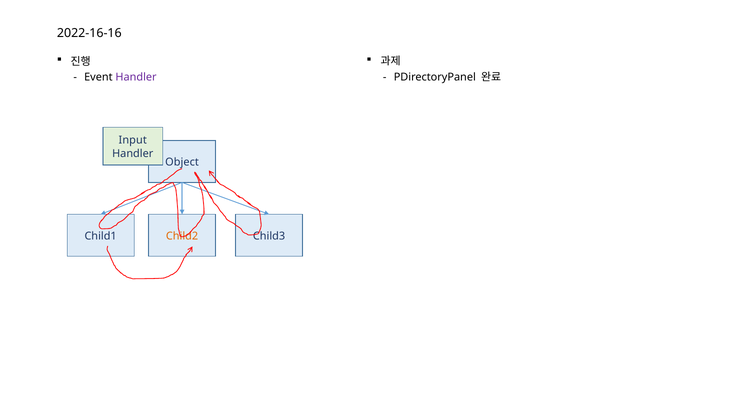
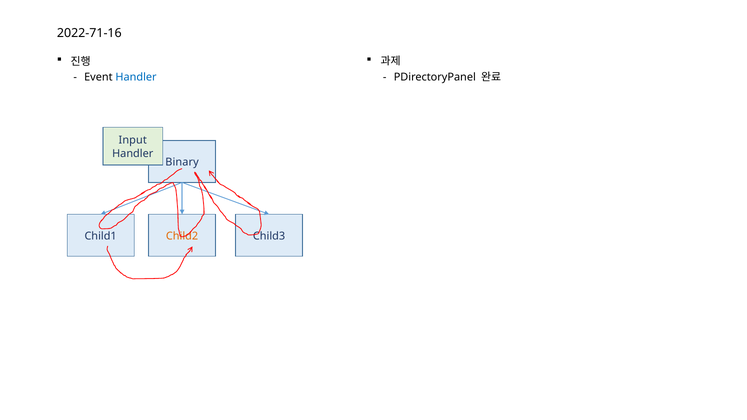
2022-16-16: 2022-16-16 -> 2022-71-16 (89, 33)
Handler colour: purple -> blue (136, 77)
Object: Object -> Binary (182, 162)
